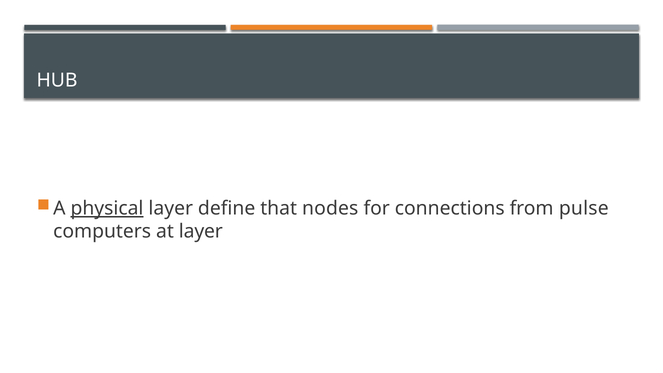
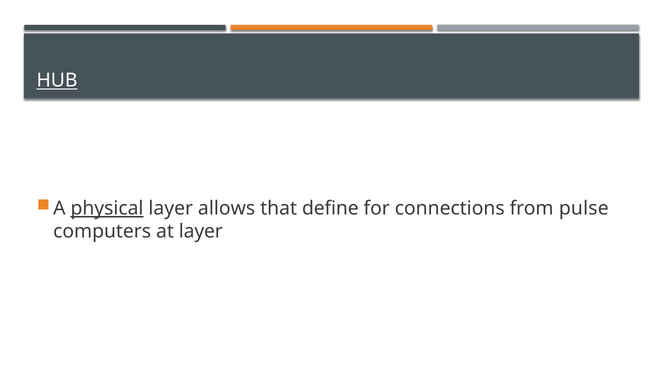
HUB underline: none -> present (57, 81)
define: define -> allows (227, 208)
nodes: nodes -> define (330, 208)
